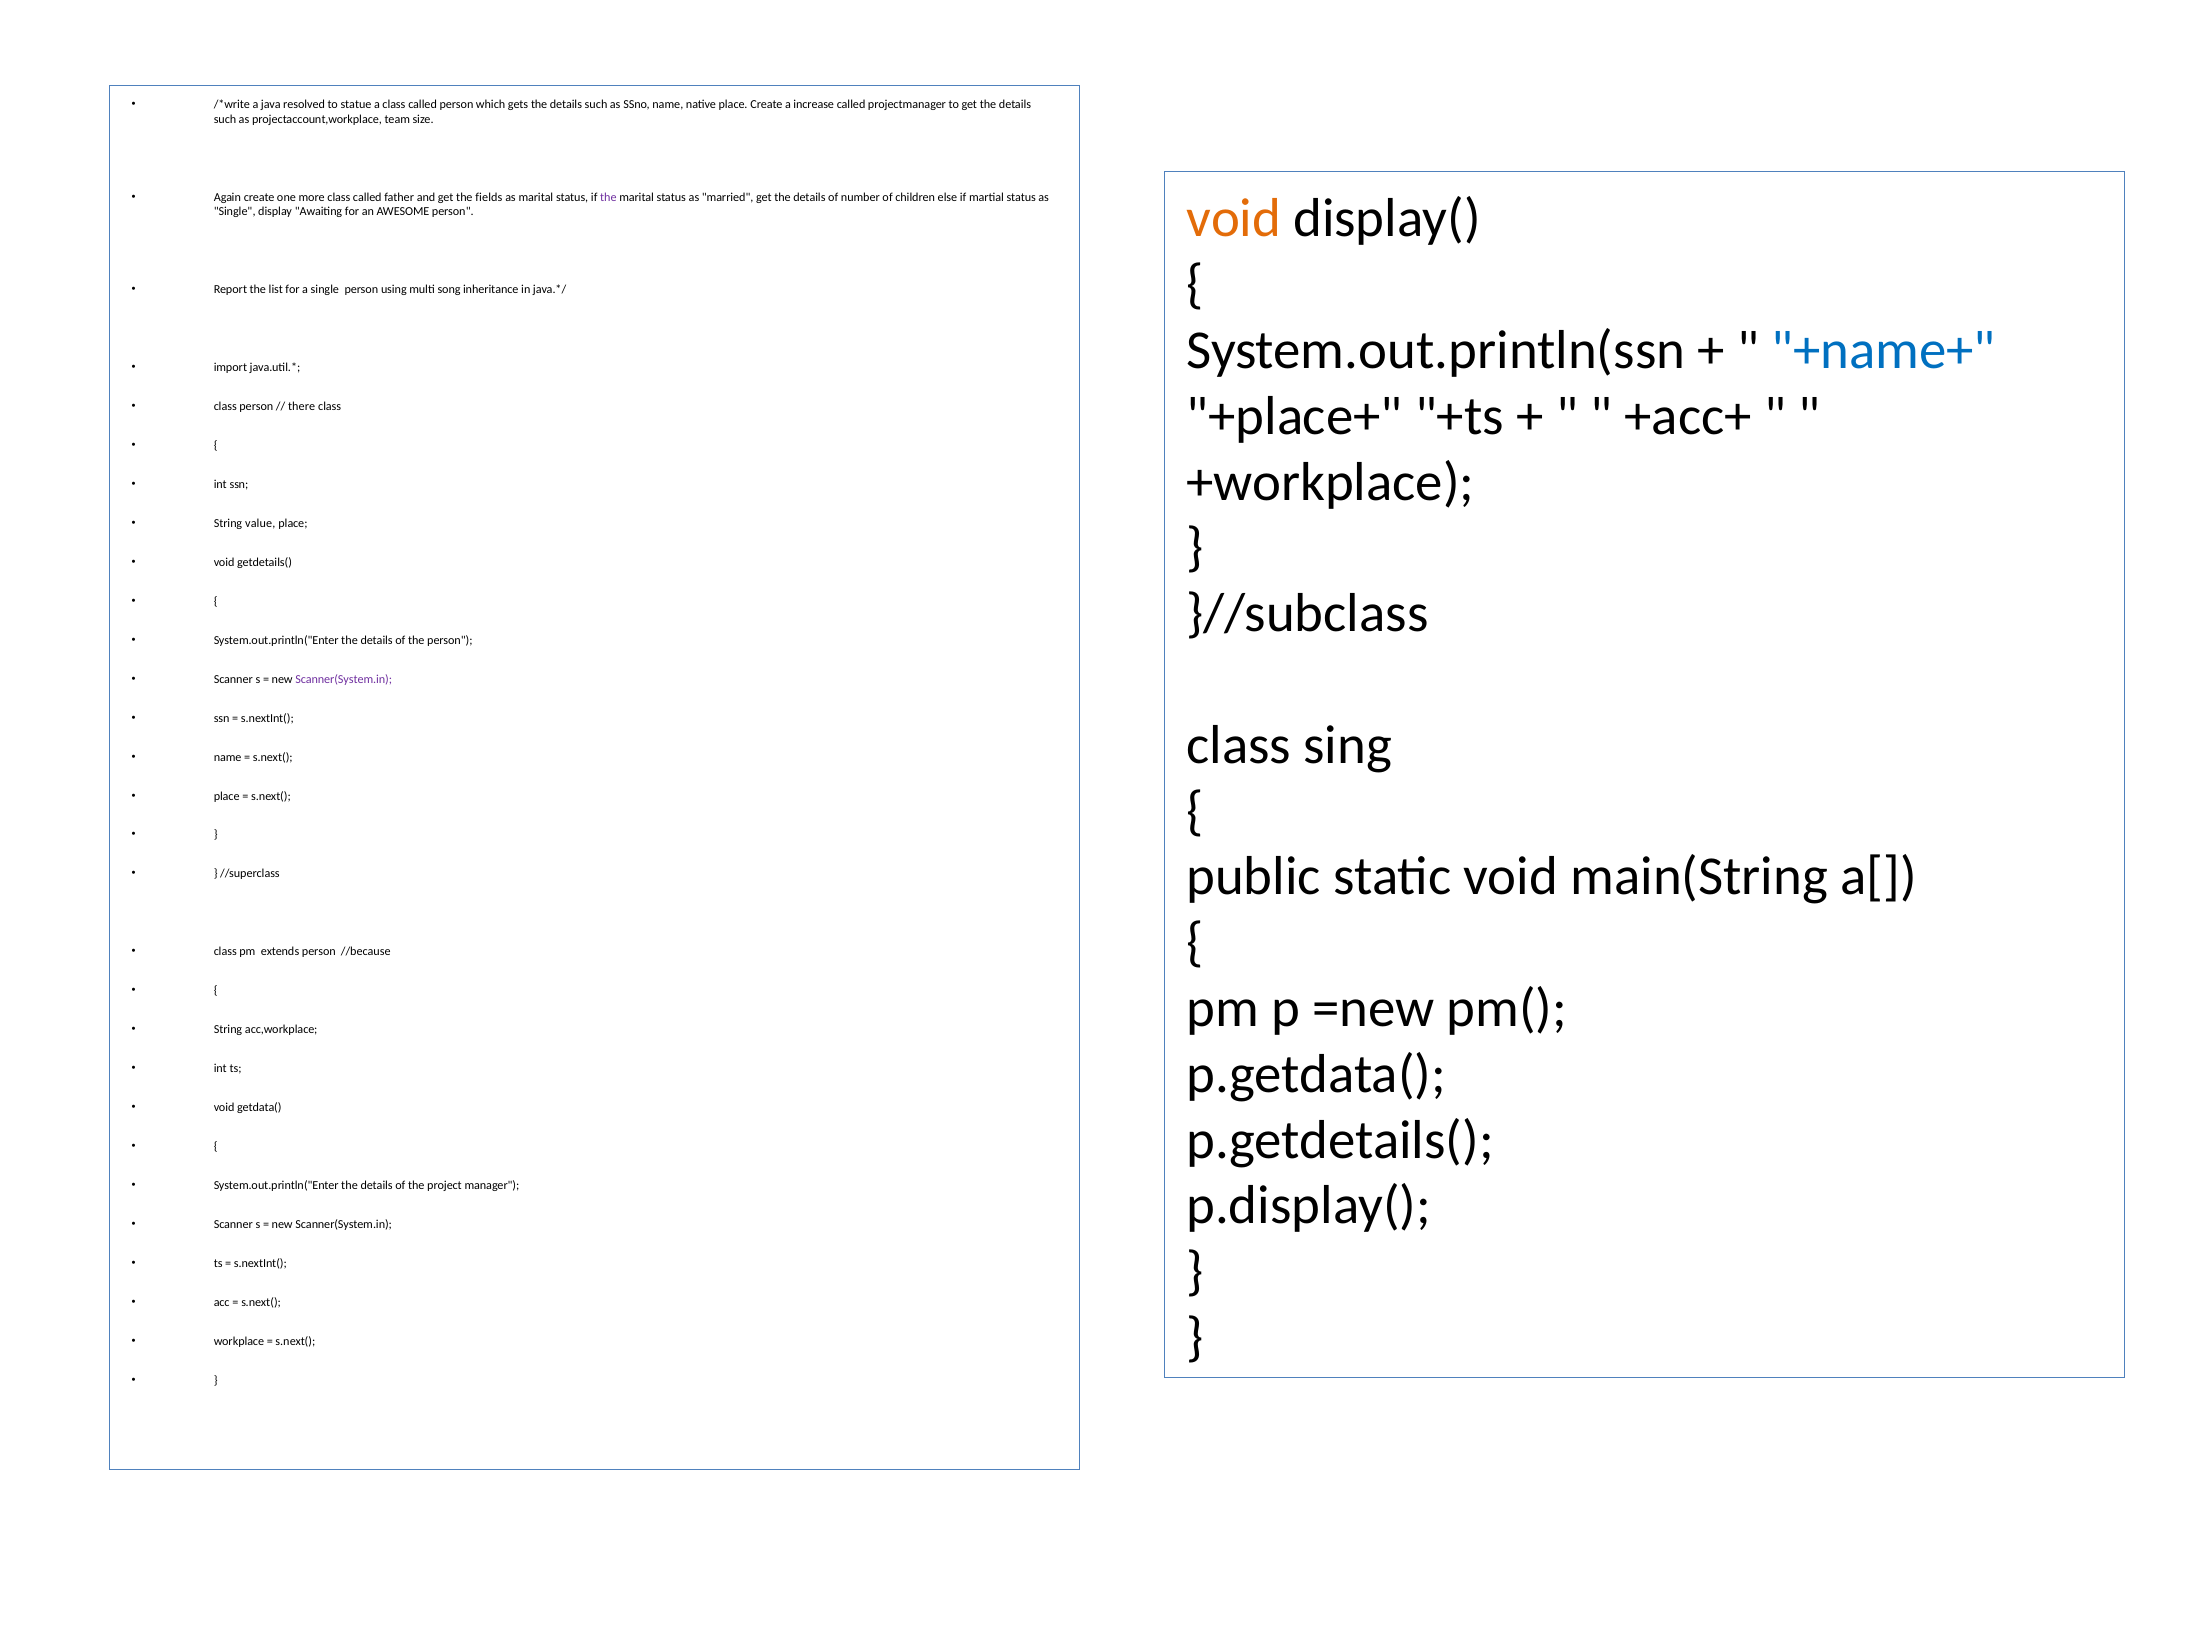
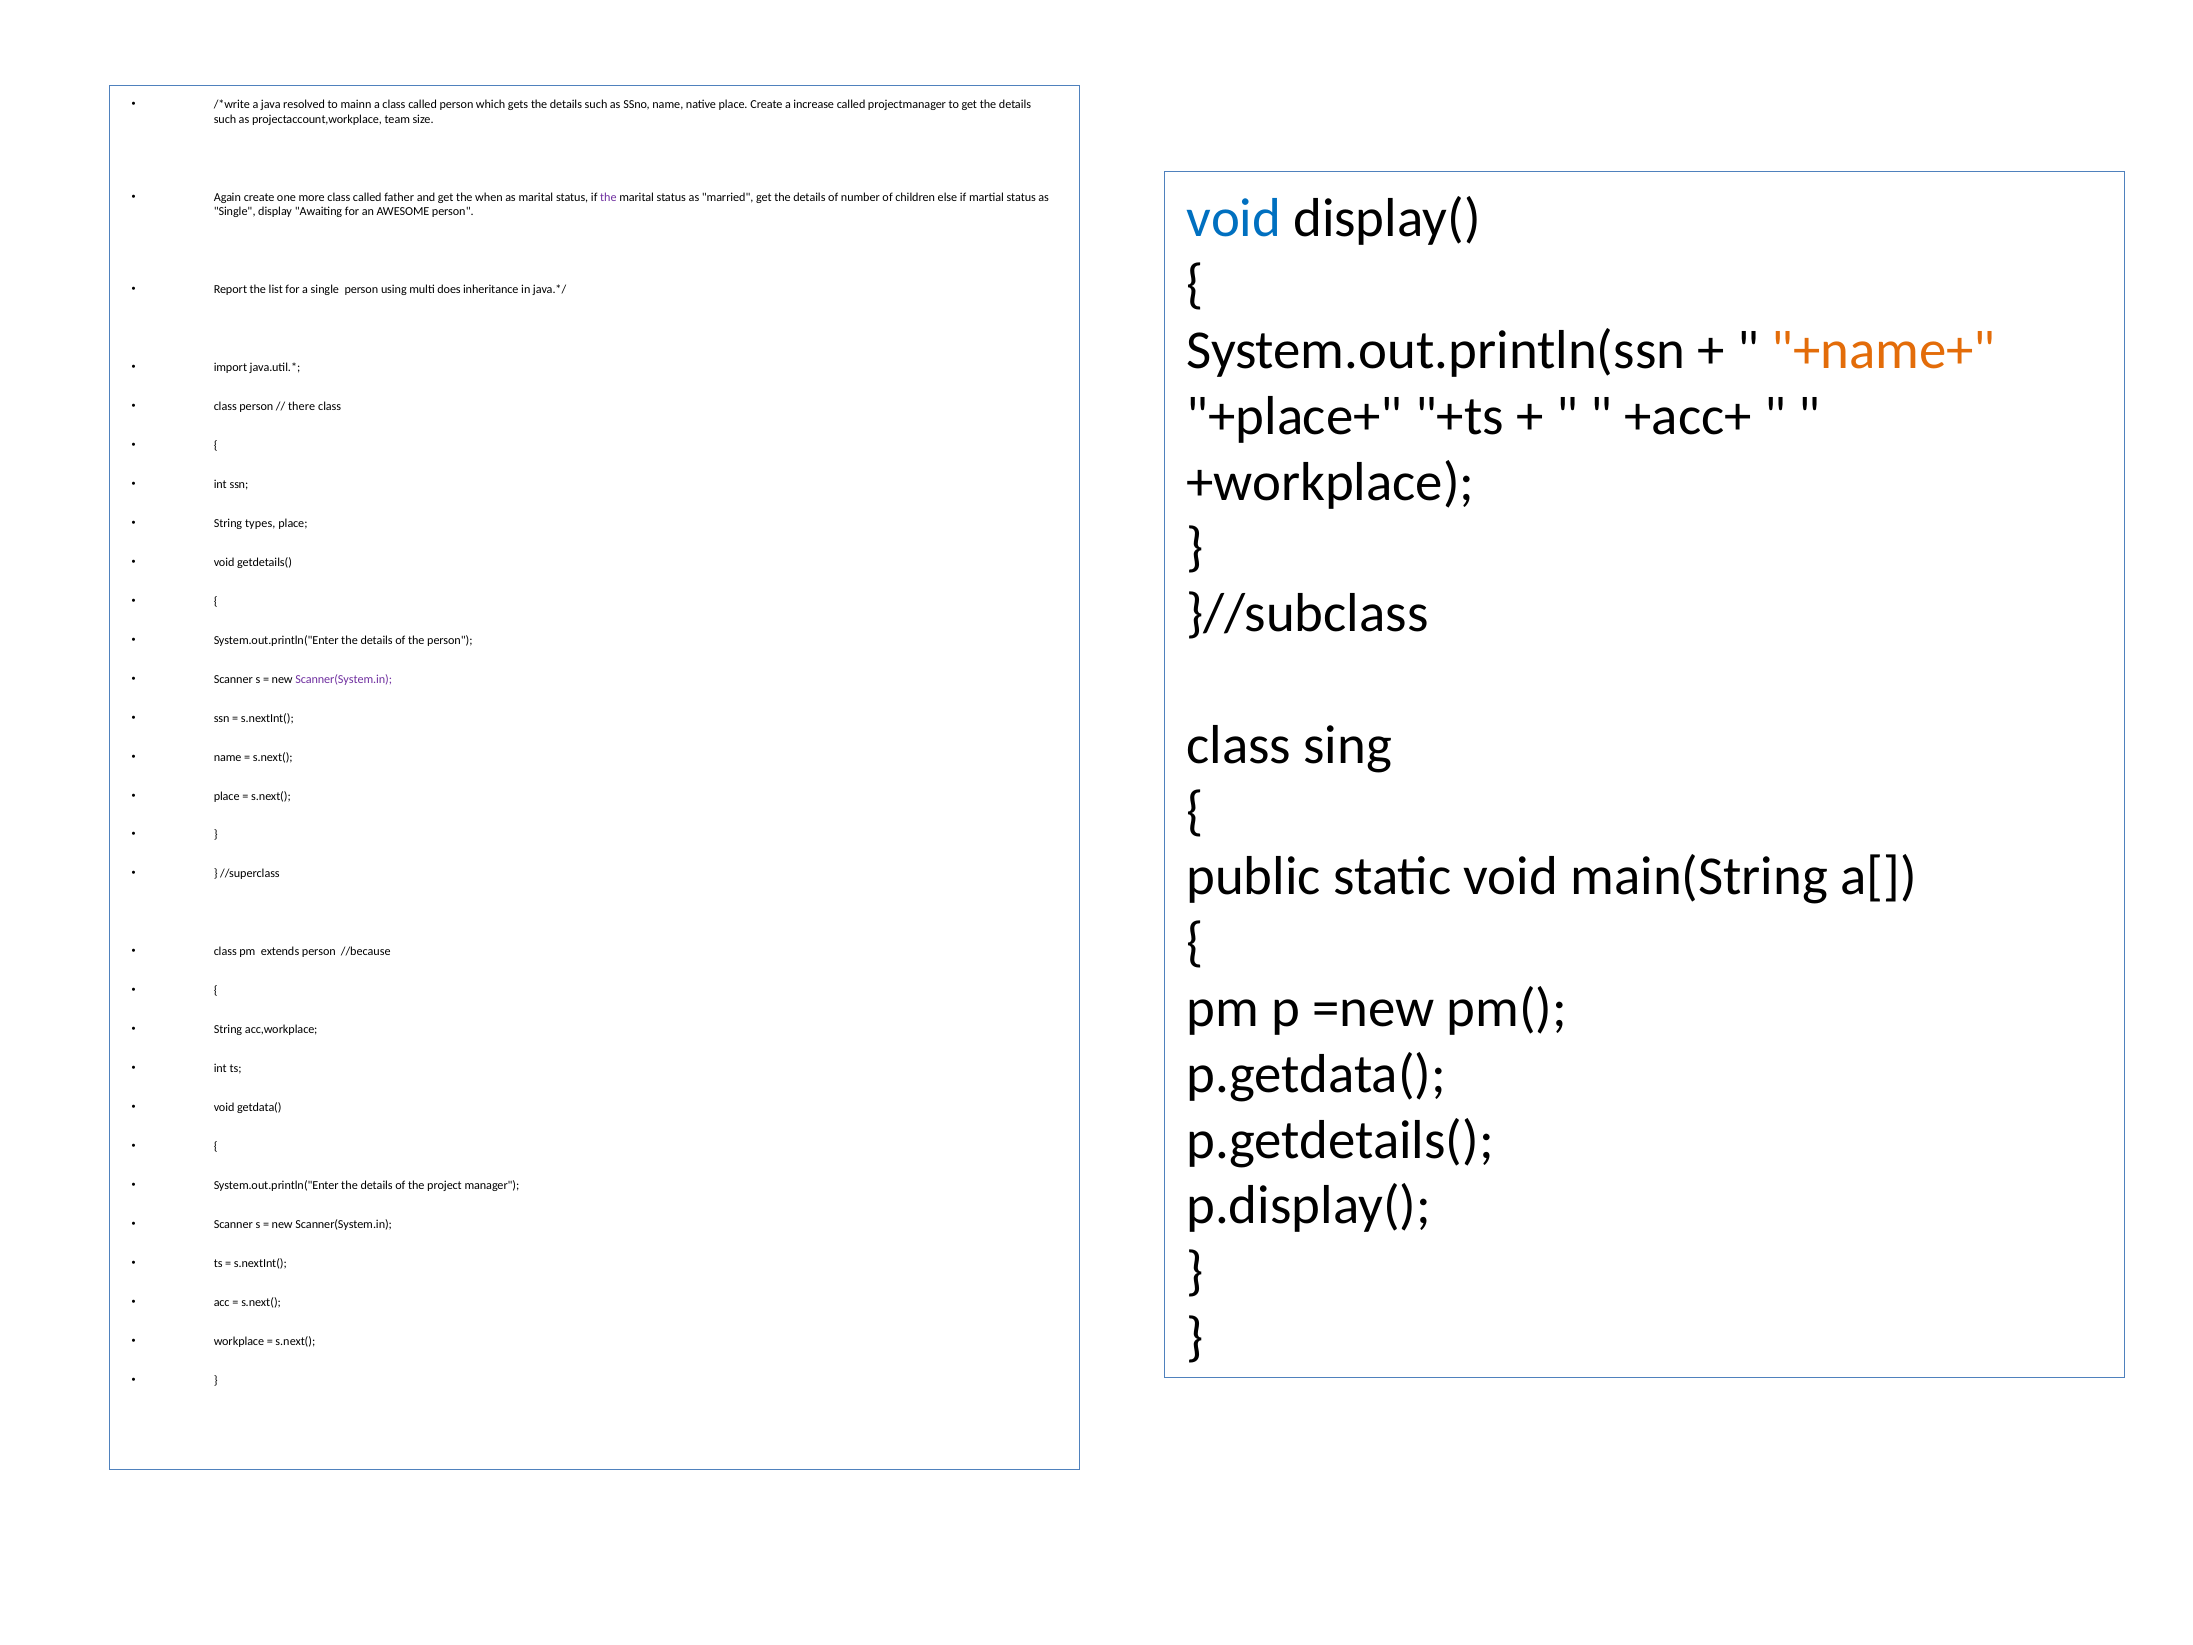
statue: statue -> mainn (356, 105)
fields: fields -> when (489, 197)
void colour: orange -> blue (1234, 219)
song: song -> does (449, 290)
+name+ colour: blue -> orange (1884, 350)
value: value -> types (260, 523)
